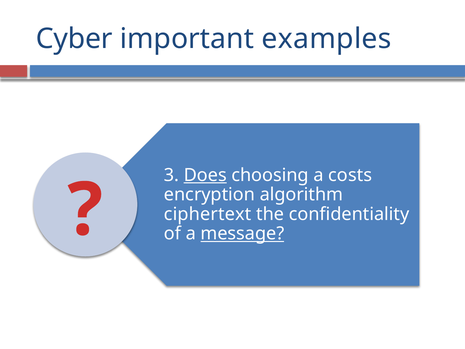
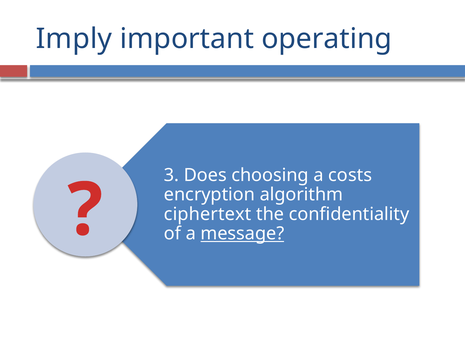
Cyber: Cyber -> Imply (74, 39)
examples: examples -> operating (327, 39)
Does underline: present -> none (205, 175)
